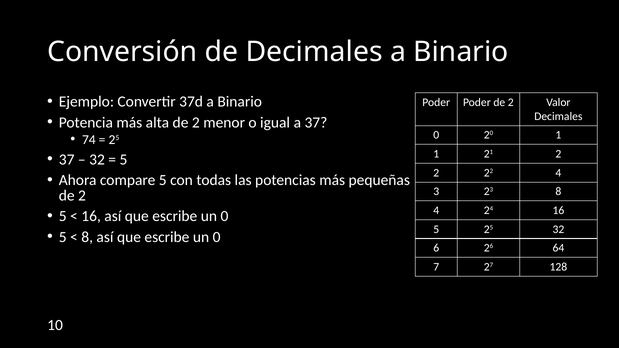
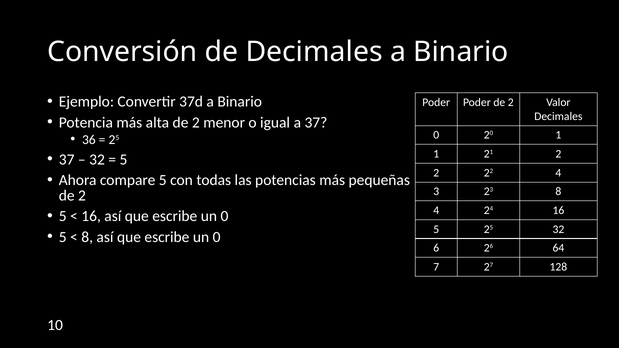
74: 74 -> 36 (89, 140)
